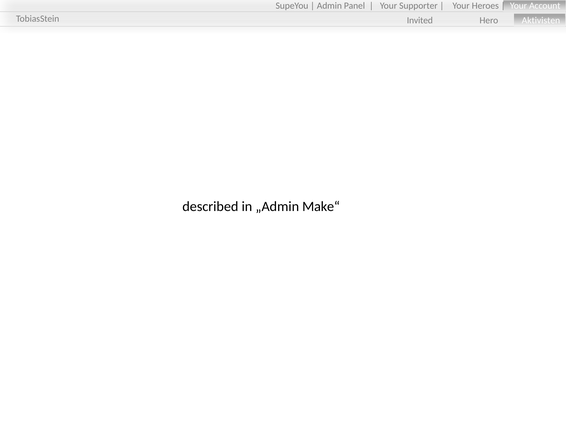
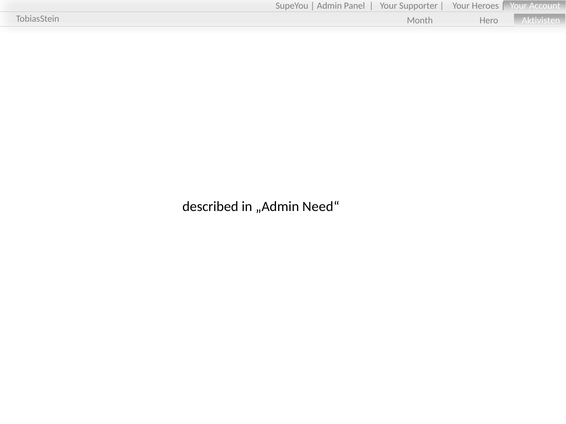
Invited: Invited -> Month (420, 20)
Make“: Make“ -> Need“ (321, 207)
